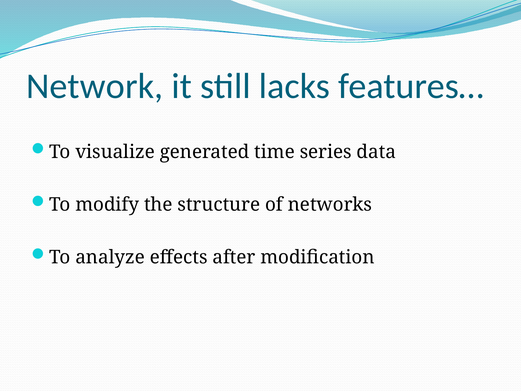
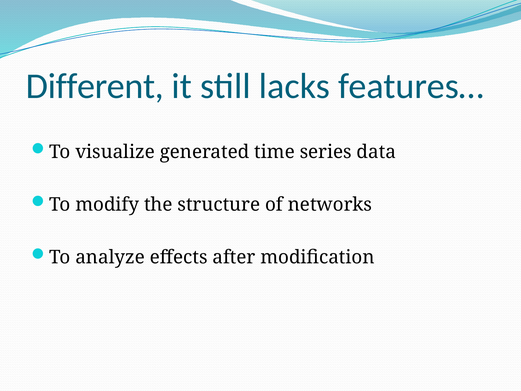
Network: Network -> Different (95, 86)
